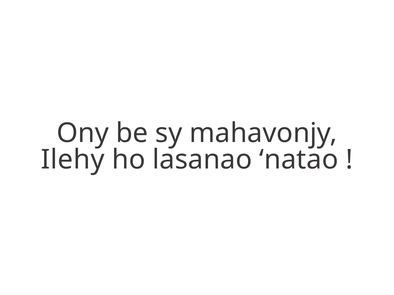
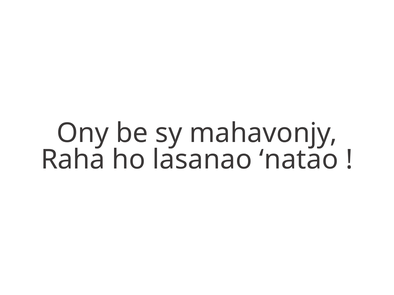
Ilehy: Ilehy -> Raha (73, 160)
